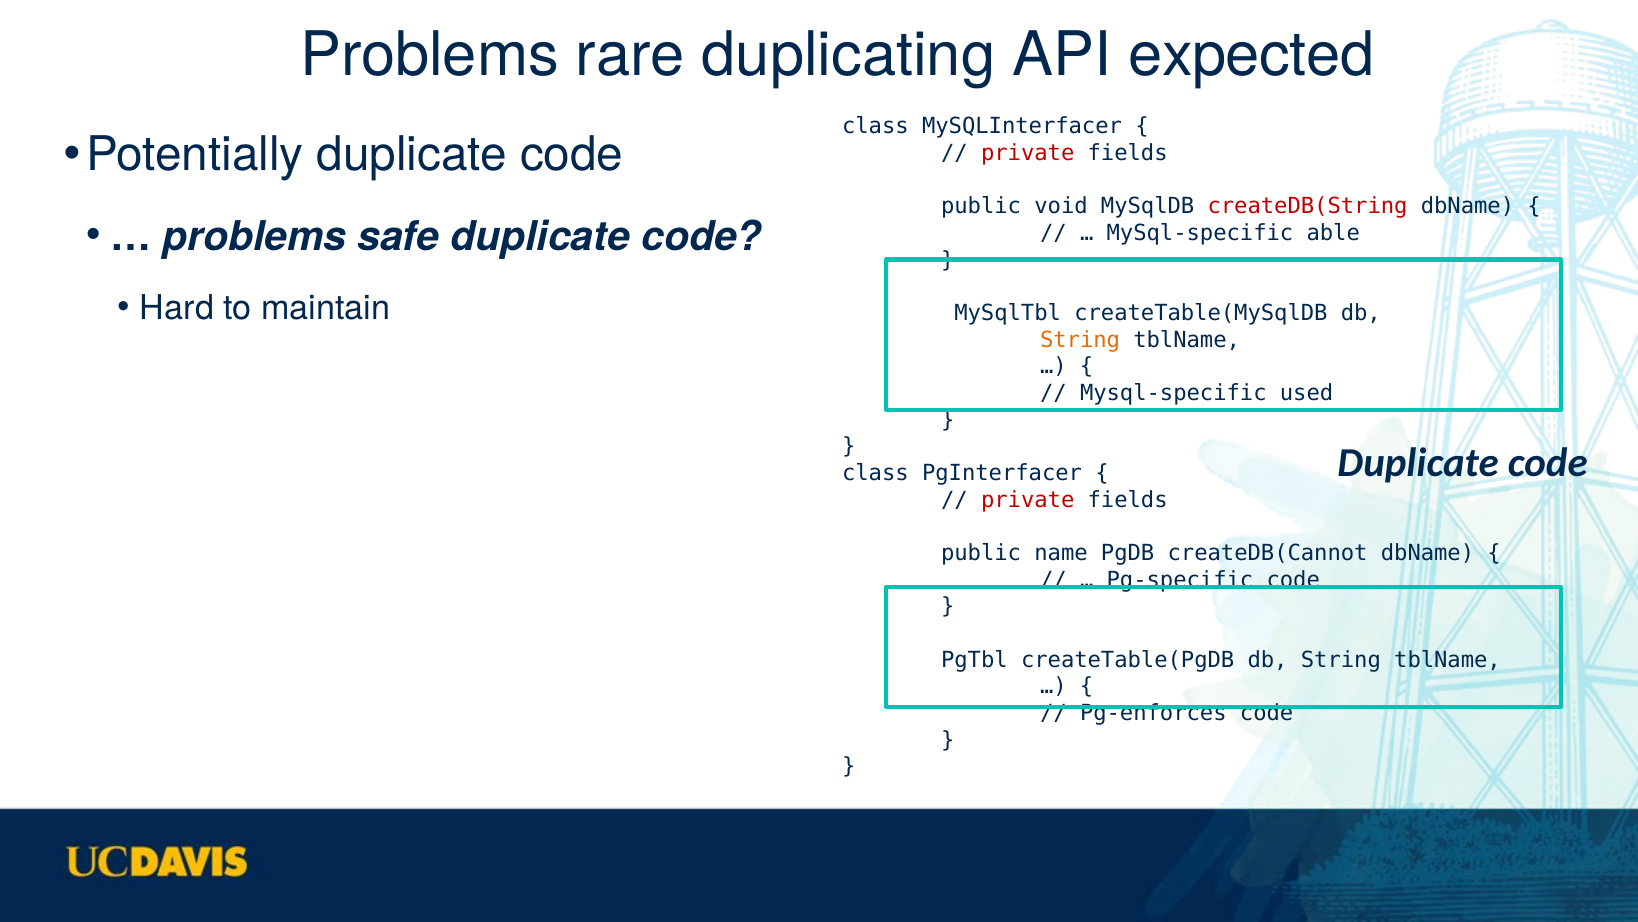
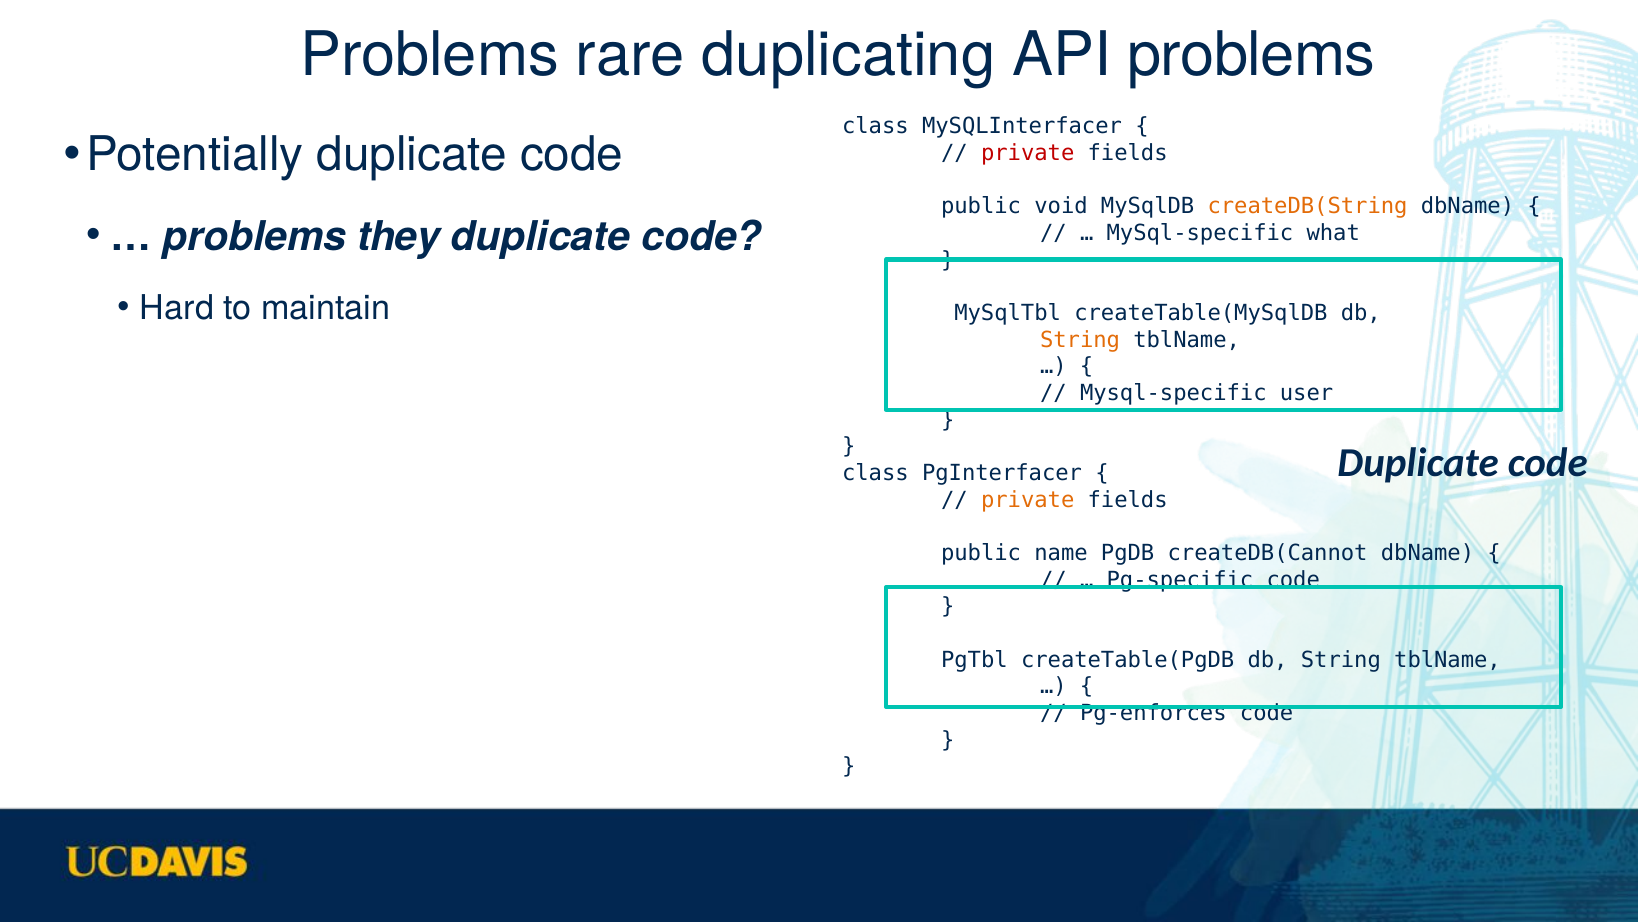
API expected: expected -> problems (1251, 55)
createDB(String colour: red -> orange (1308, 206)
safe: safe -> they (399, 236)
able: able -> what (1333, 233)
used: used -> user (1307, 393)
private colour: red -> orange (1028, 500)
